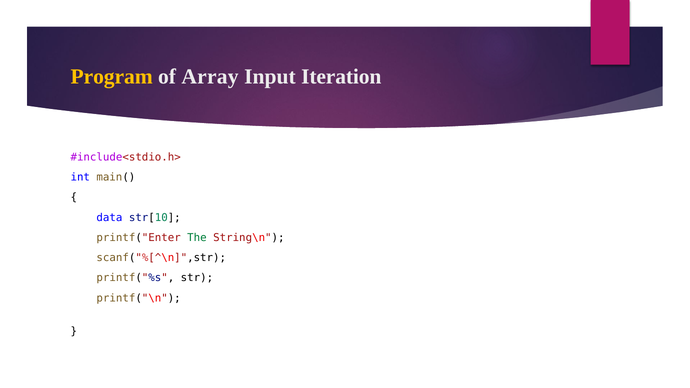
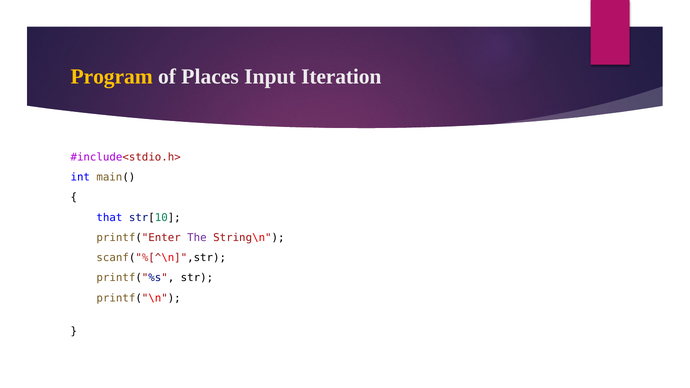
Array: Array -> Places (210, 77)
data: data -> that (109, 218)
The colour: green -> purple (197, 238)
